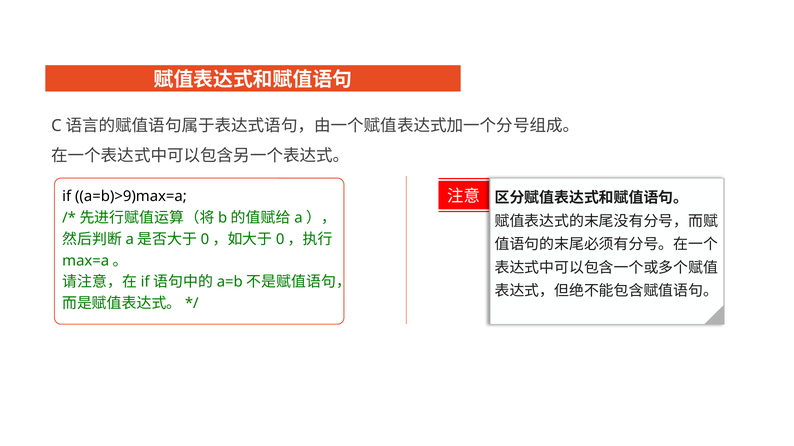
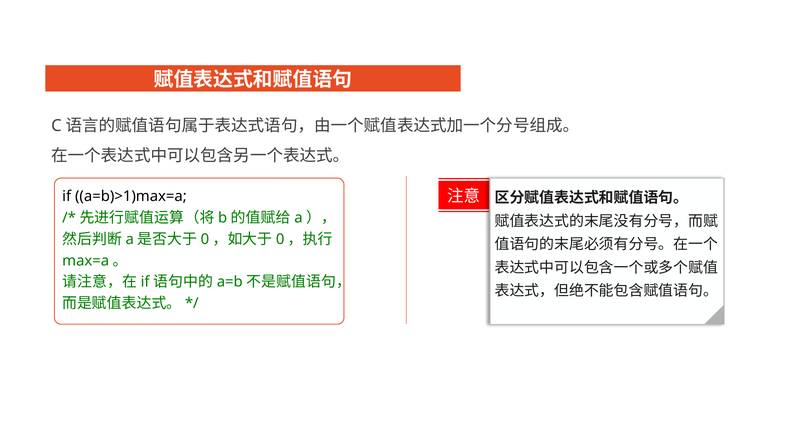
a=b)>9)max=a: a=b)>9)max=a -> a=b)>1)max=a (131, 197)
